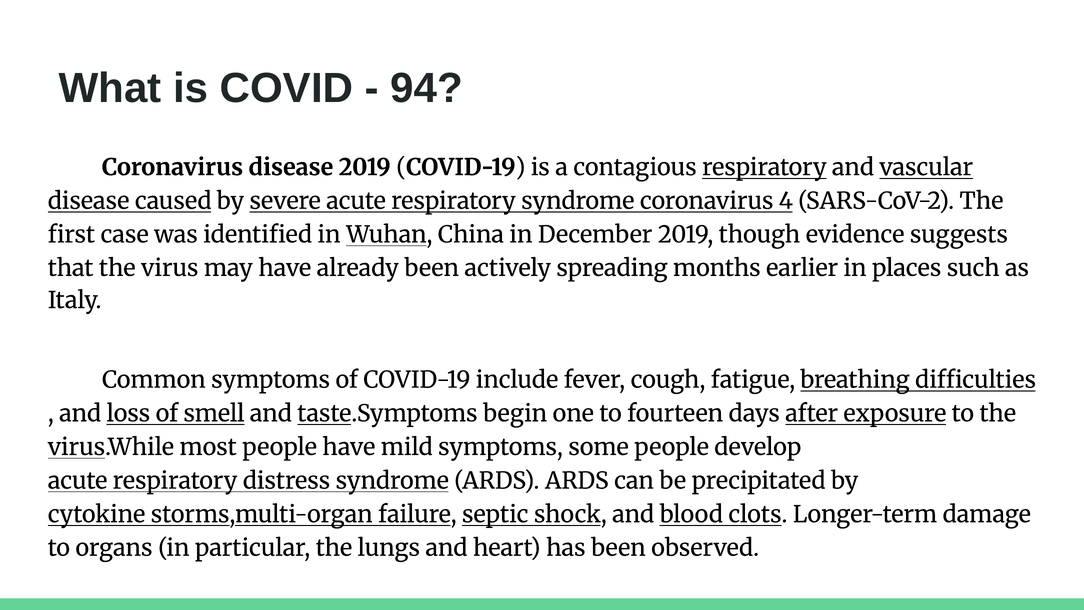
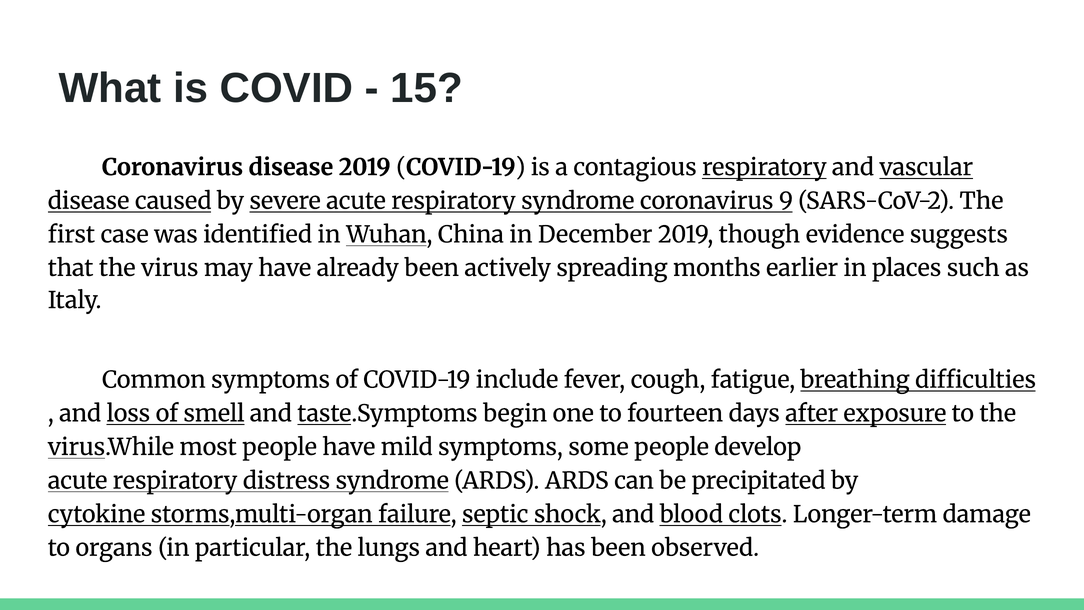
94: 94 -> 15 (427, 89)
4: 4 -> 9 (786, 201)
